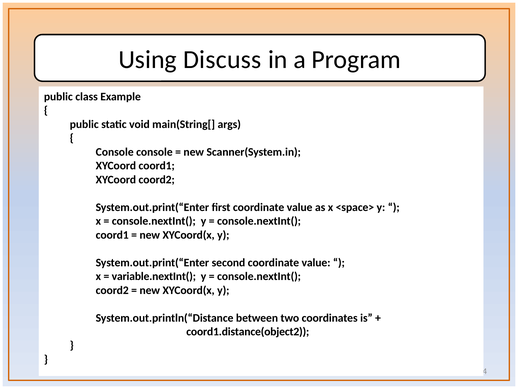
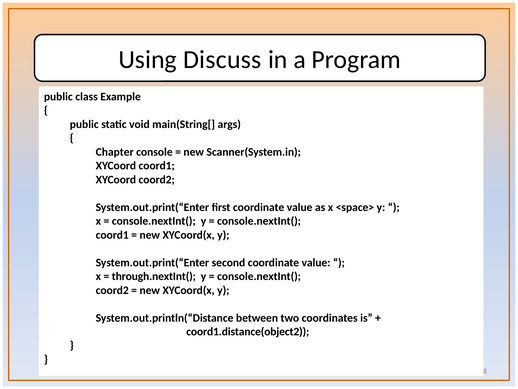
Console: Console -> Chapter (115, 152)
variable.nextInt(: variable.nextInt( -> through.nextInt( (154, 276)
